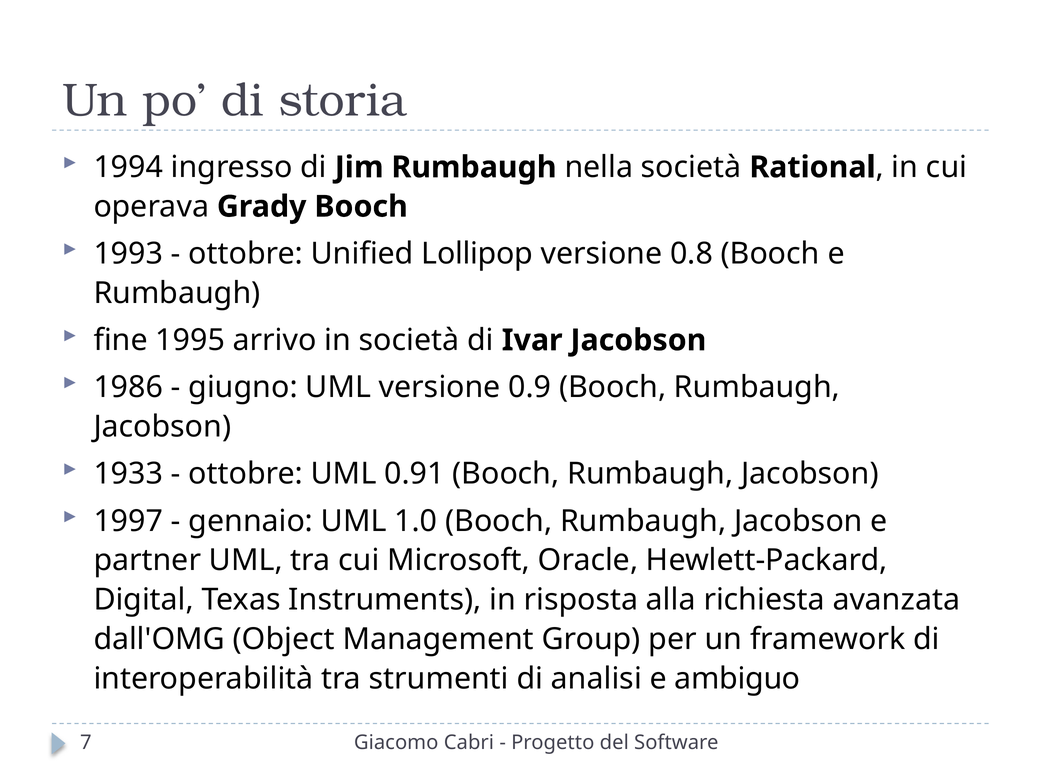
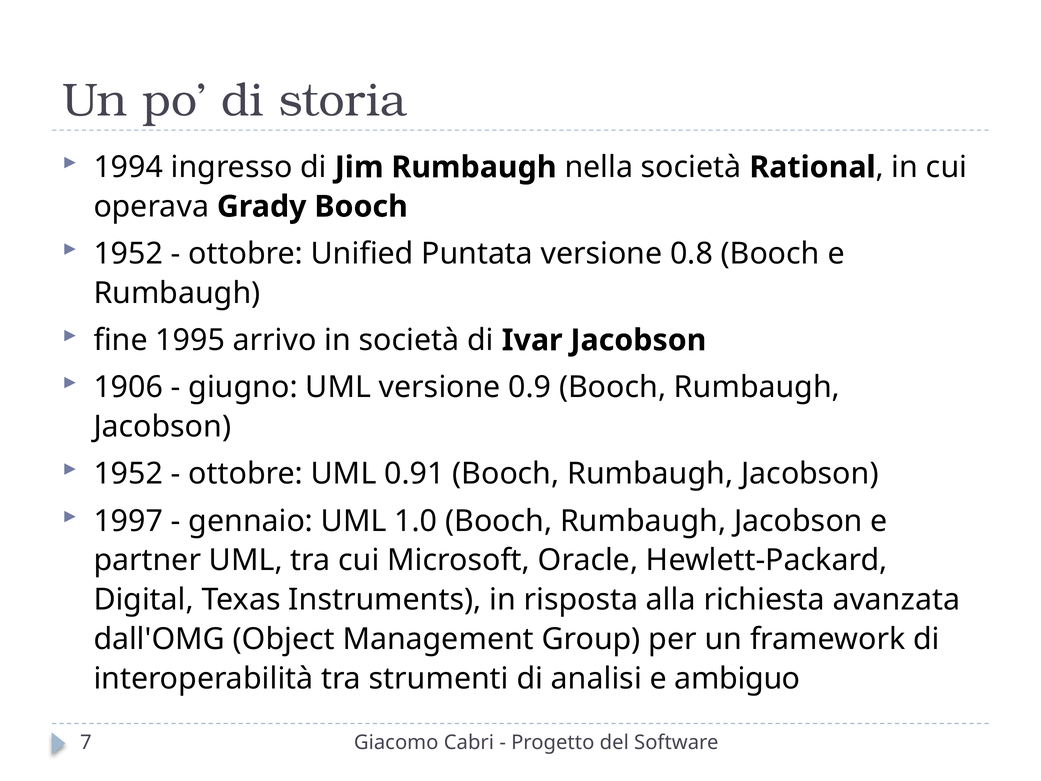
1993: 1993 -> 1952 (128, 254)
Lollipop: Lollipop -> Puntata (477, 254)
1986: 1986 -> 1906 (128, 387)
1933: 1933 -> 1952 (128, 474)
